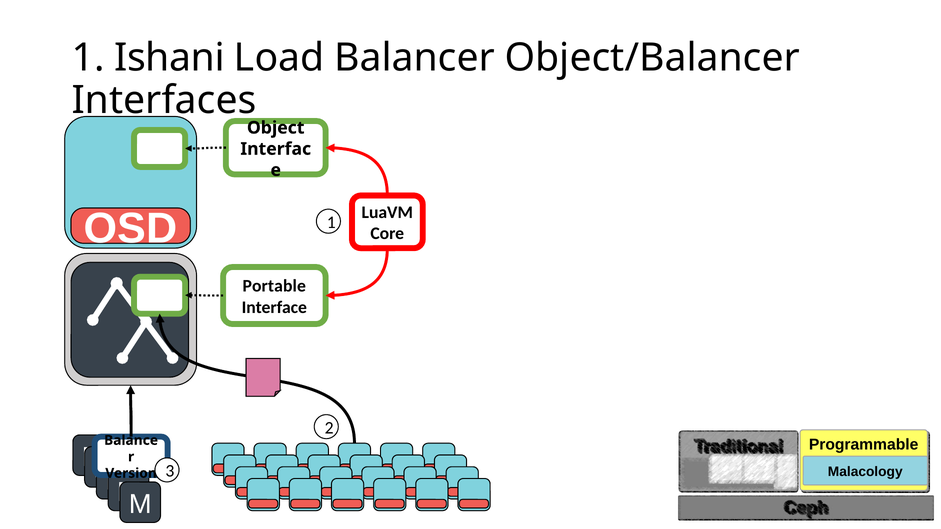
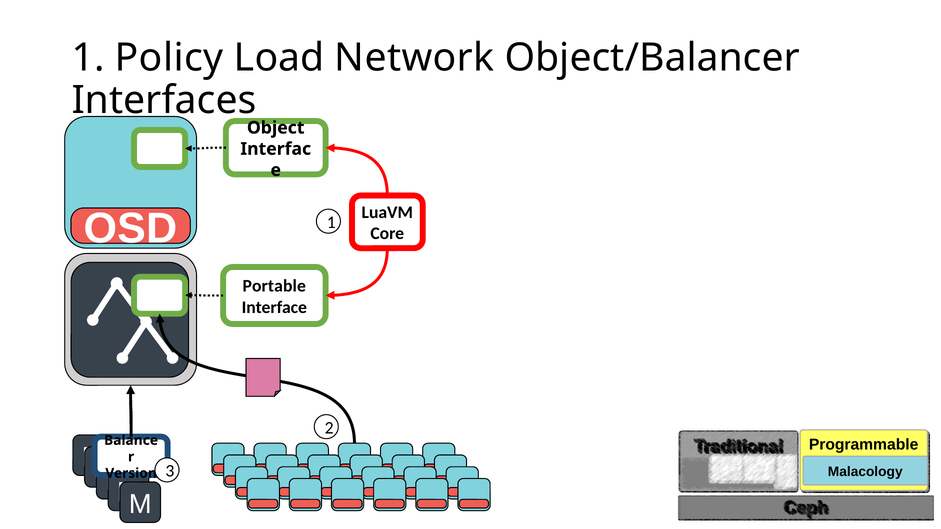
Ishani: Ishani -> Policy (169, 58)
Balancer: Balancer -> Network (414, 58)
